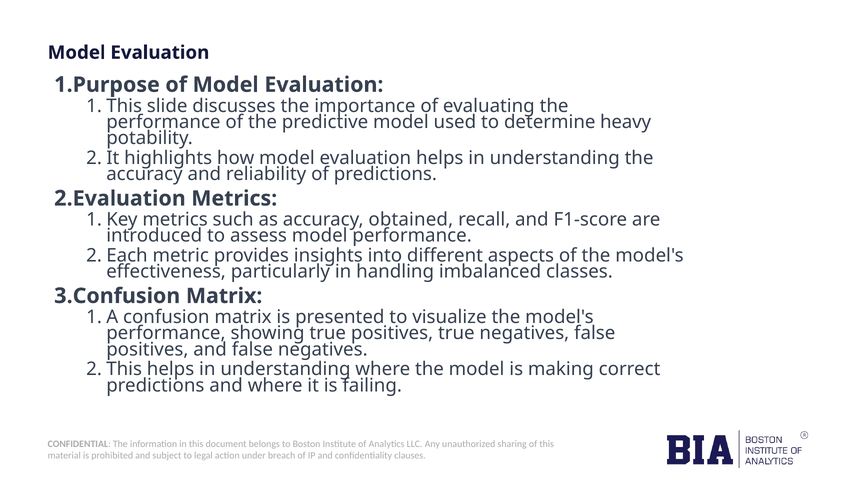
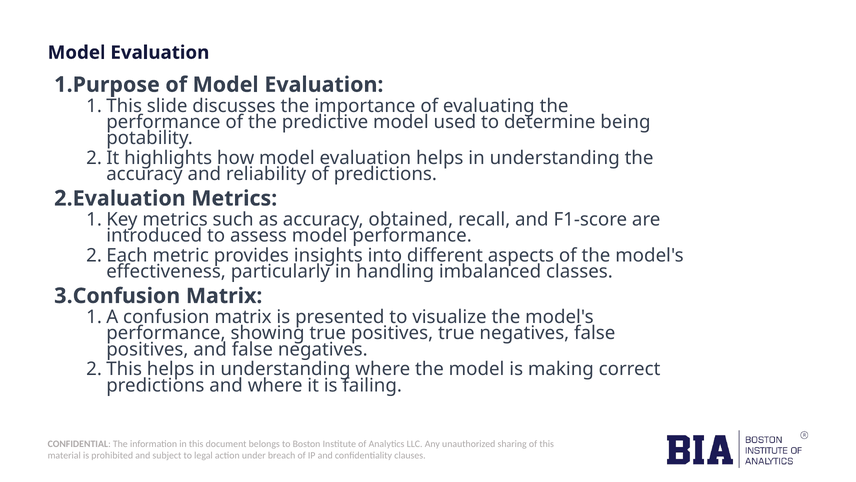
heavy: heavy -> being (625, 122)
